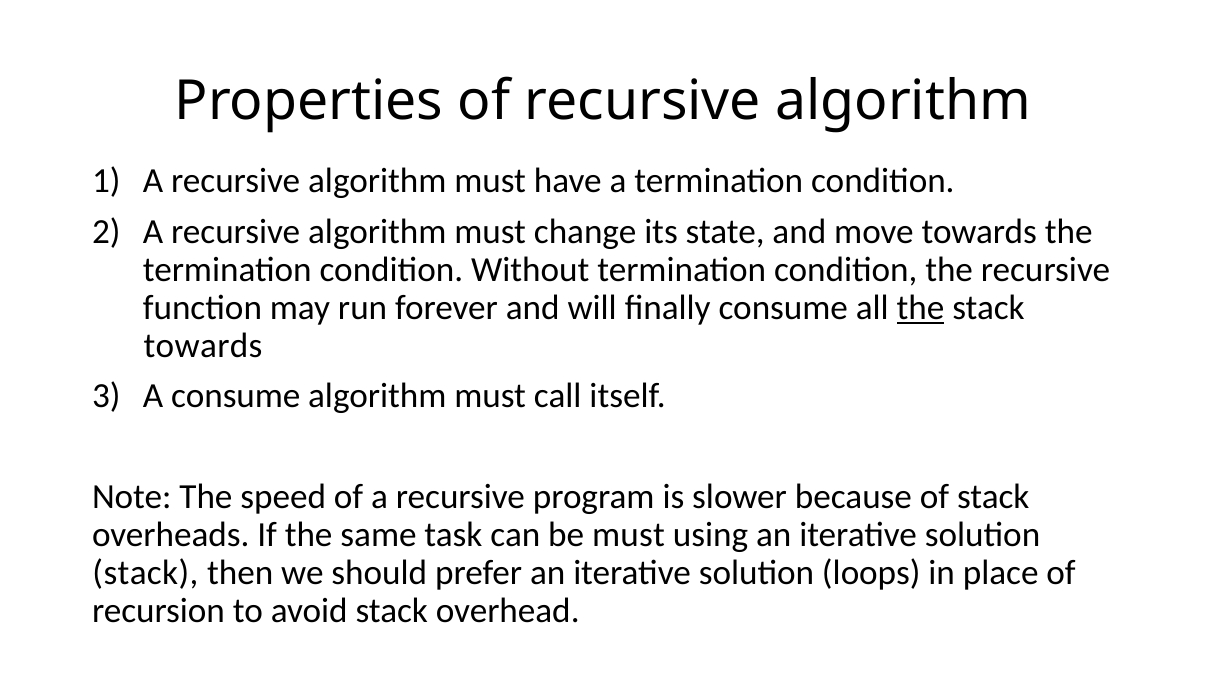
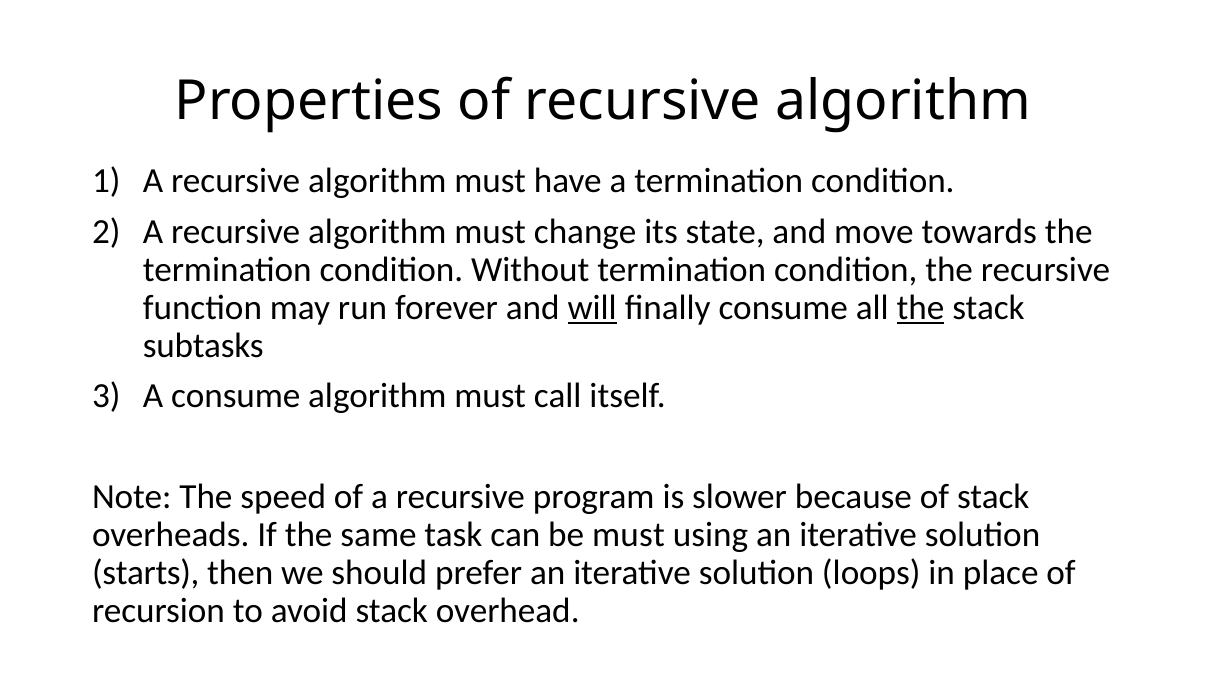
will underline: none -> present (592, 308)
towards: towards -> subtasks (203, 346)
stack: stack -> starts (146, 573)
